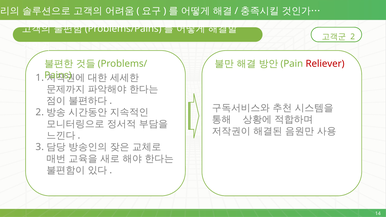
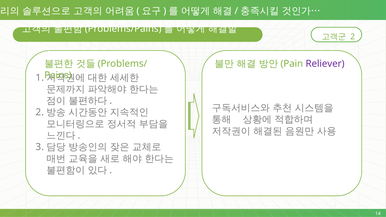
Reliever colour: red -> purple (325, 64)
